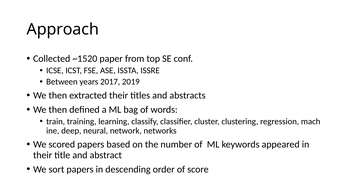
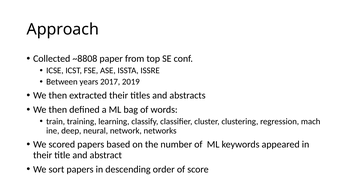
~1520: ~1520 -> ~8808 (85, 59)
